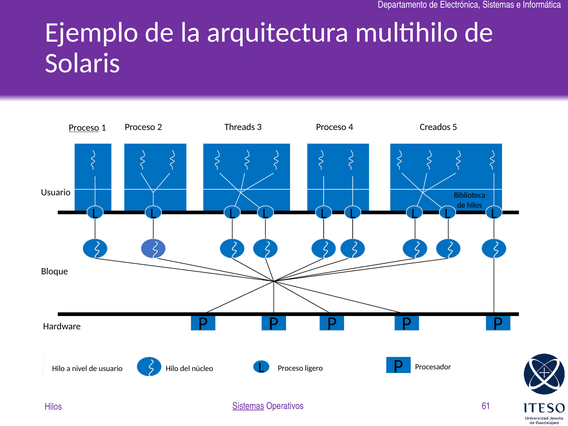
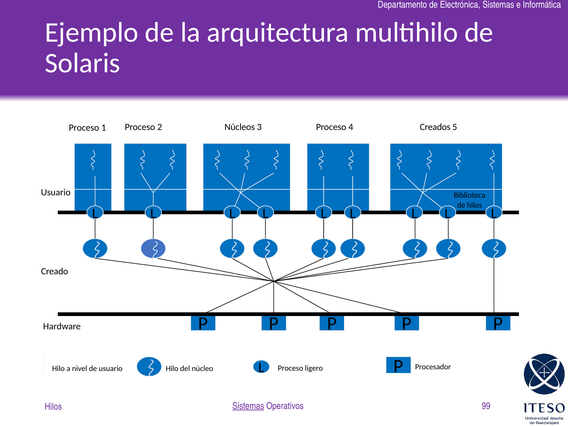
Proceso underline: present -> none (84, 128)
Threads: Threads -> Núcleos (240, 127)
Bloque: Bloque -> Creado (55, 271)
61: 61 -> 99 (486, 406)
